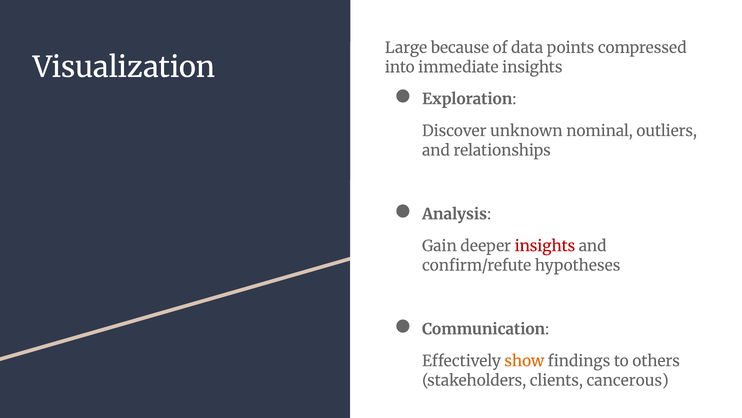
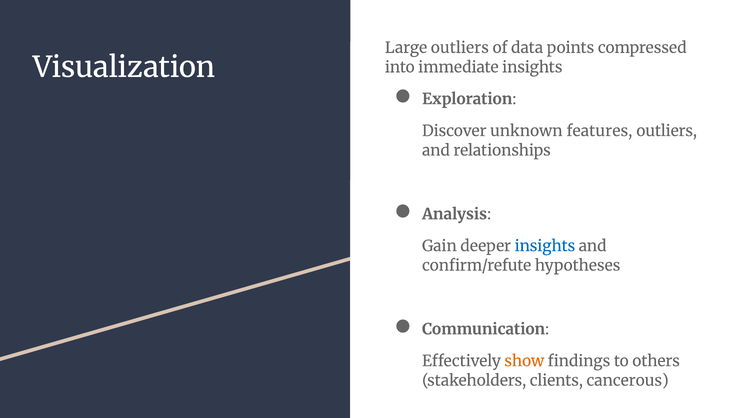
Large because: because -> outliers (460, 48)
nominal: nominal -> features (599, 131)
insights colour: red -> blue (545, 246)
